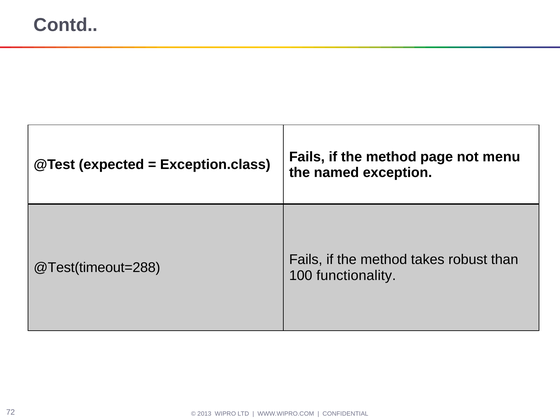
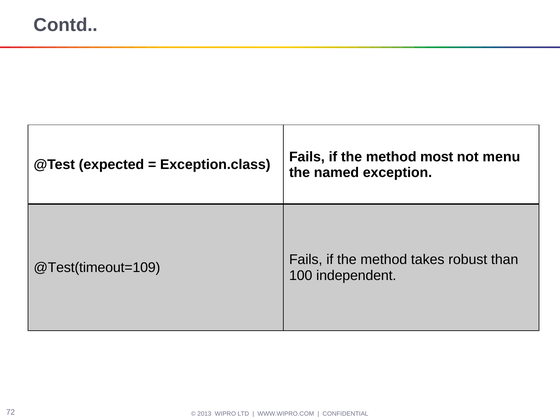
page: page -> most (437, 157)
@Test(timeout=288: @Test(timeout=288 -> @Test(timeout=109 (97, 268)
functionality: functionality -> independent (356, 275)
